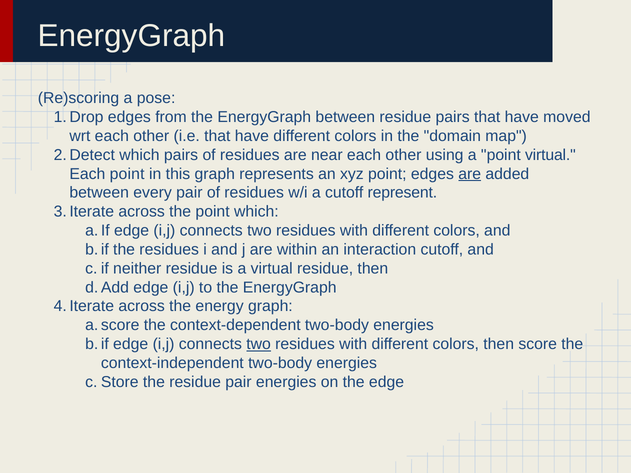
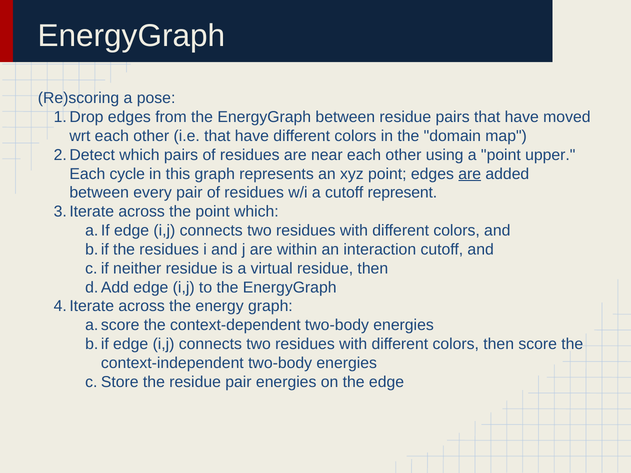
point virtual: virtual -> upper (550, 155)
Each point: point -> cycle (127, 174)
two underline: present -> none (259, 344)
